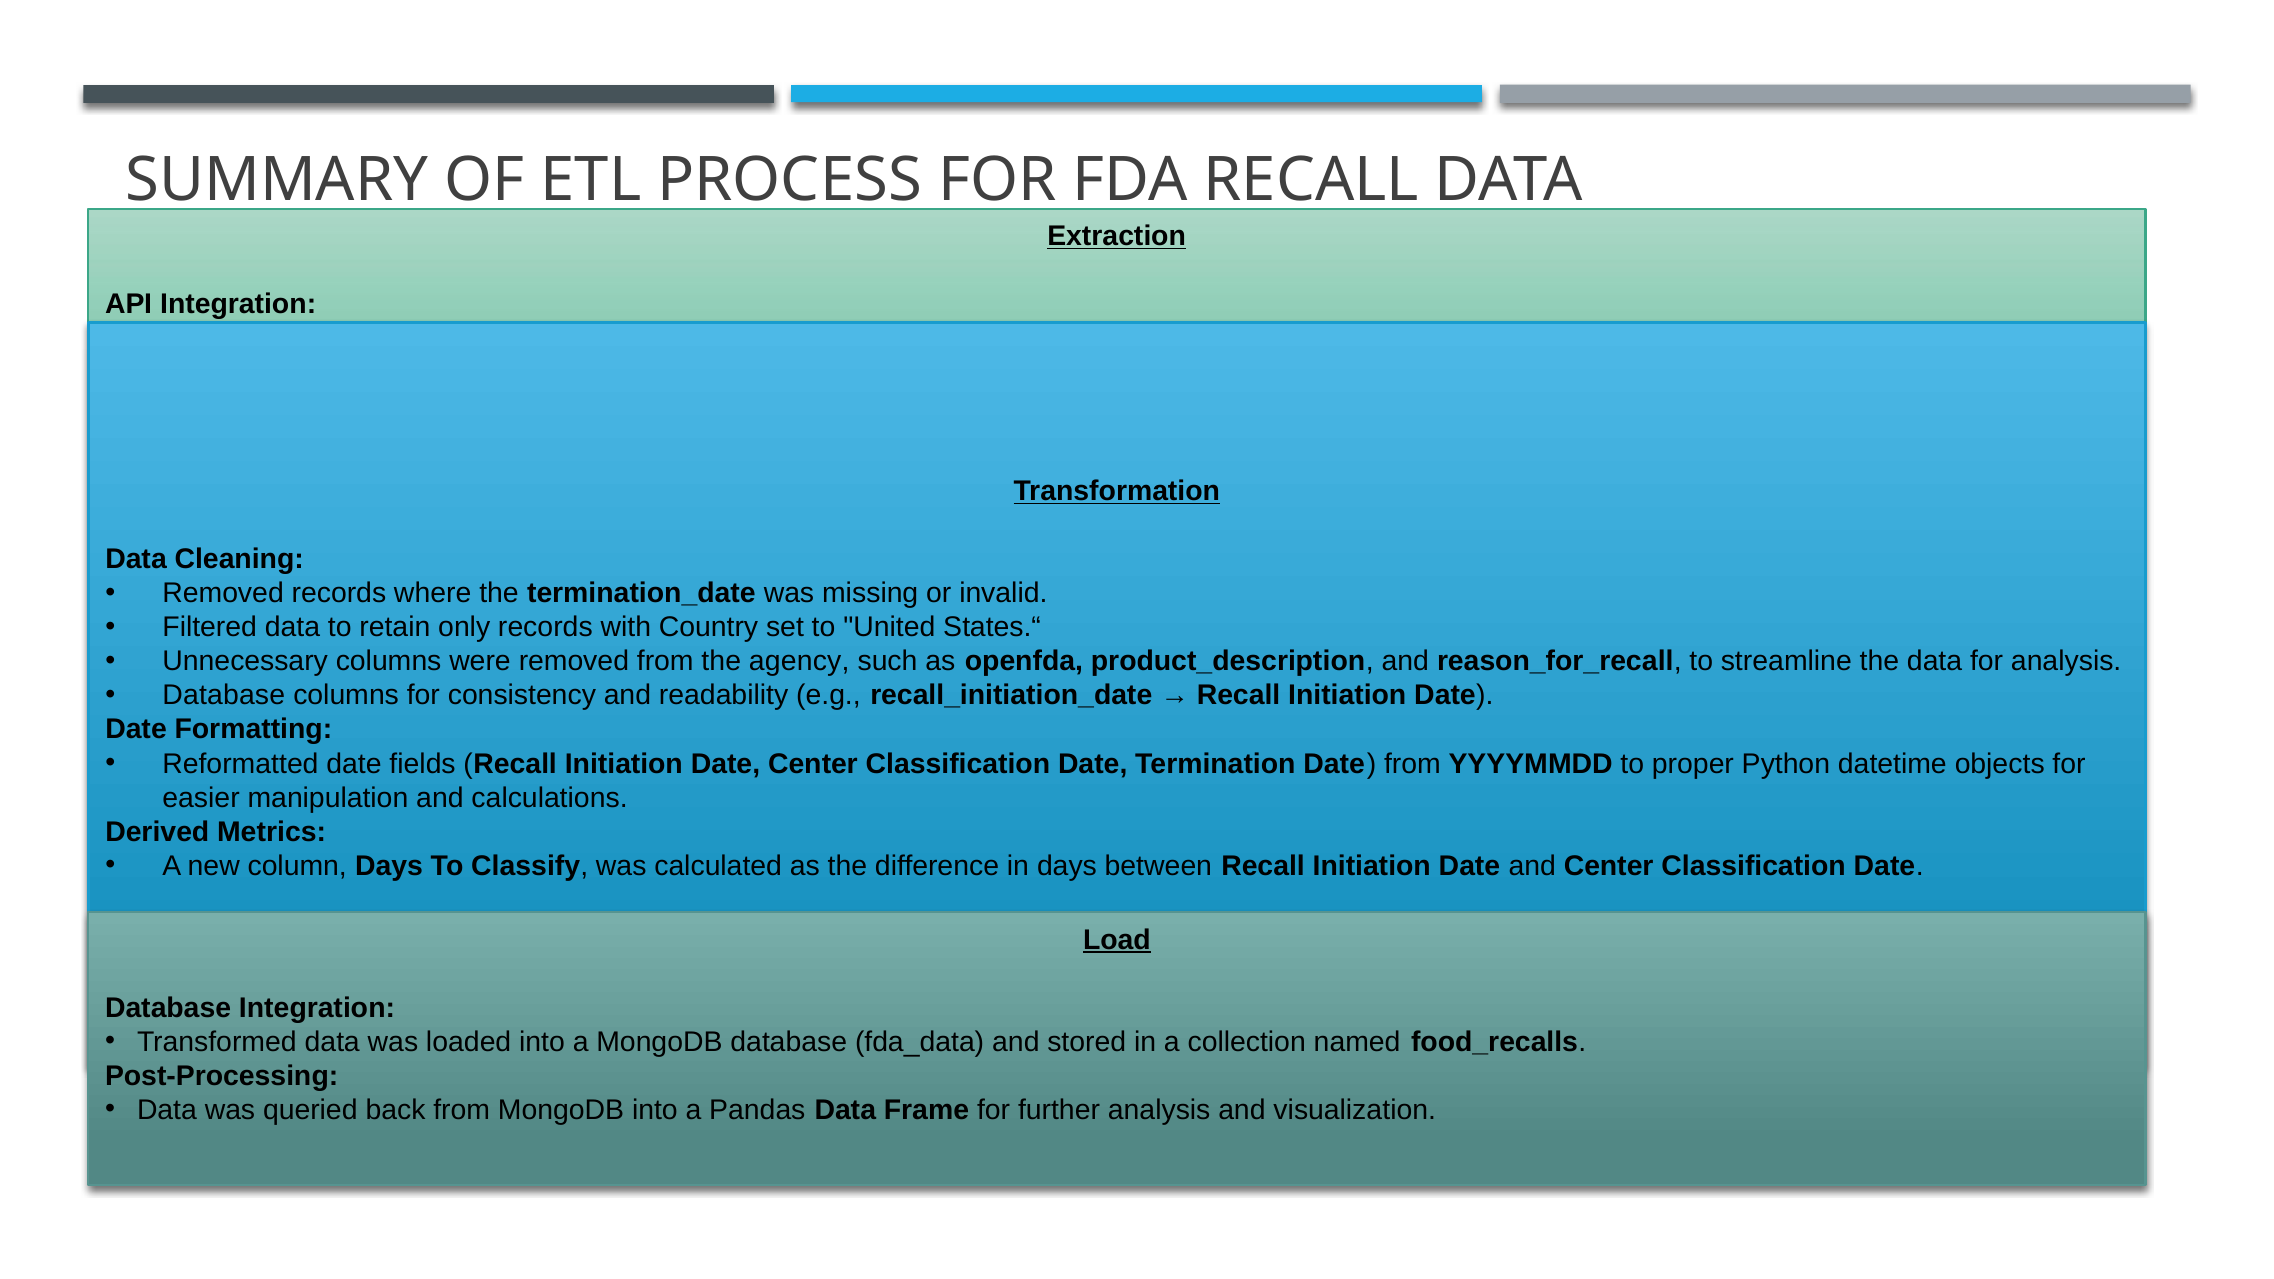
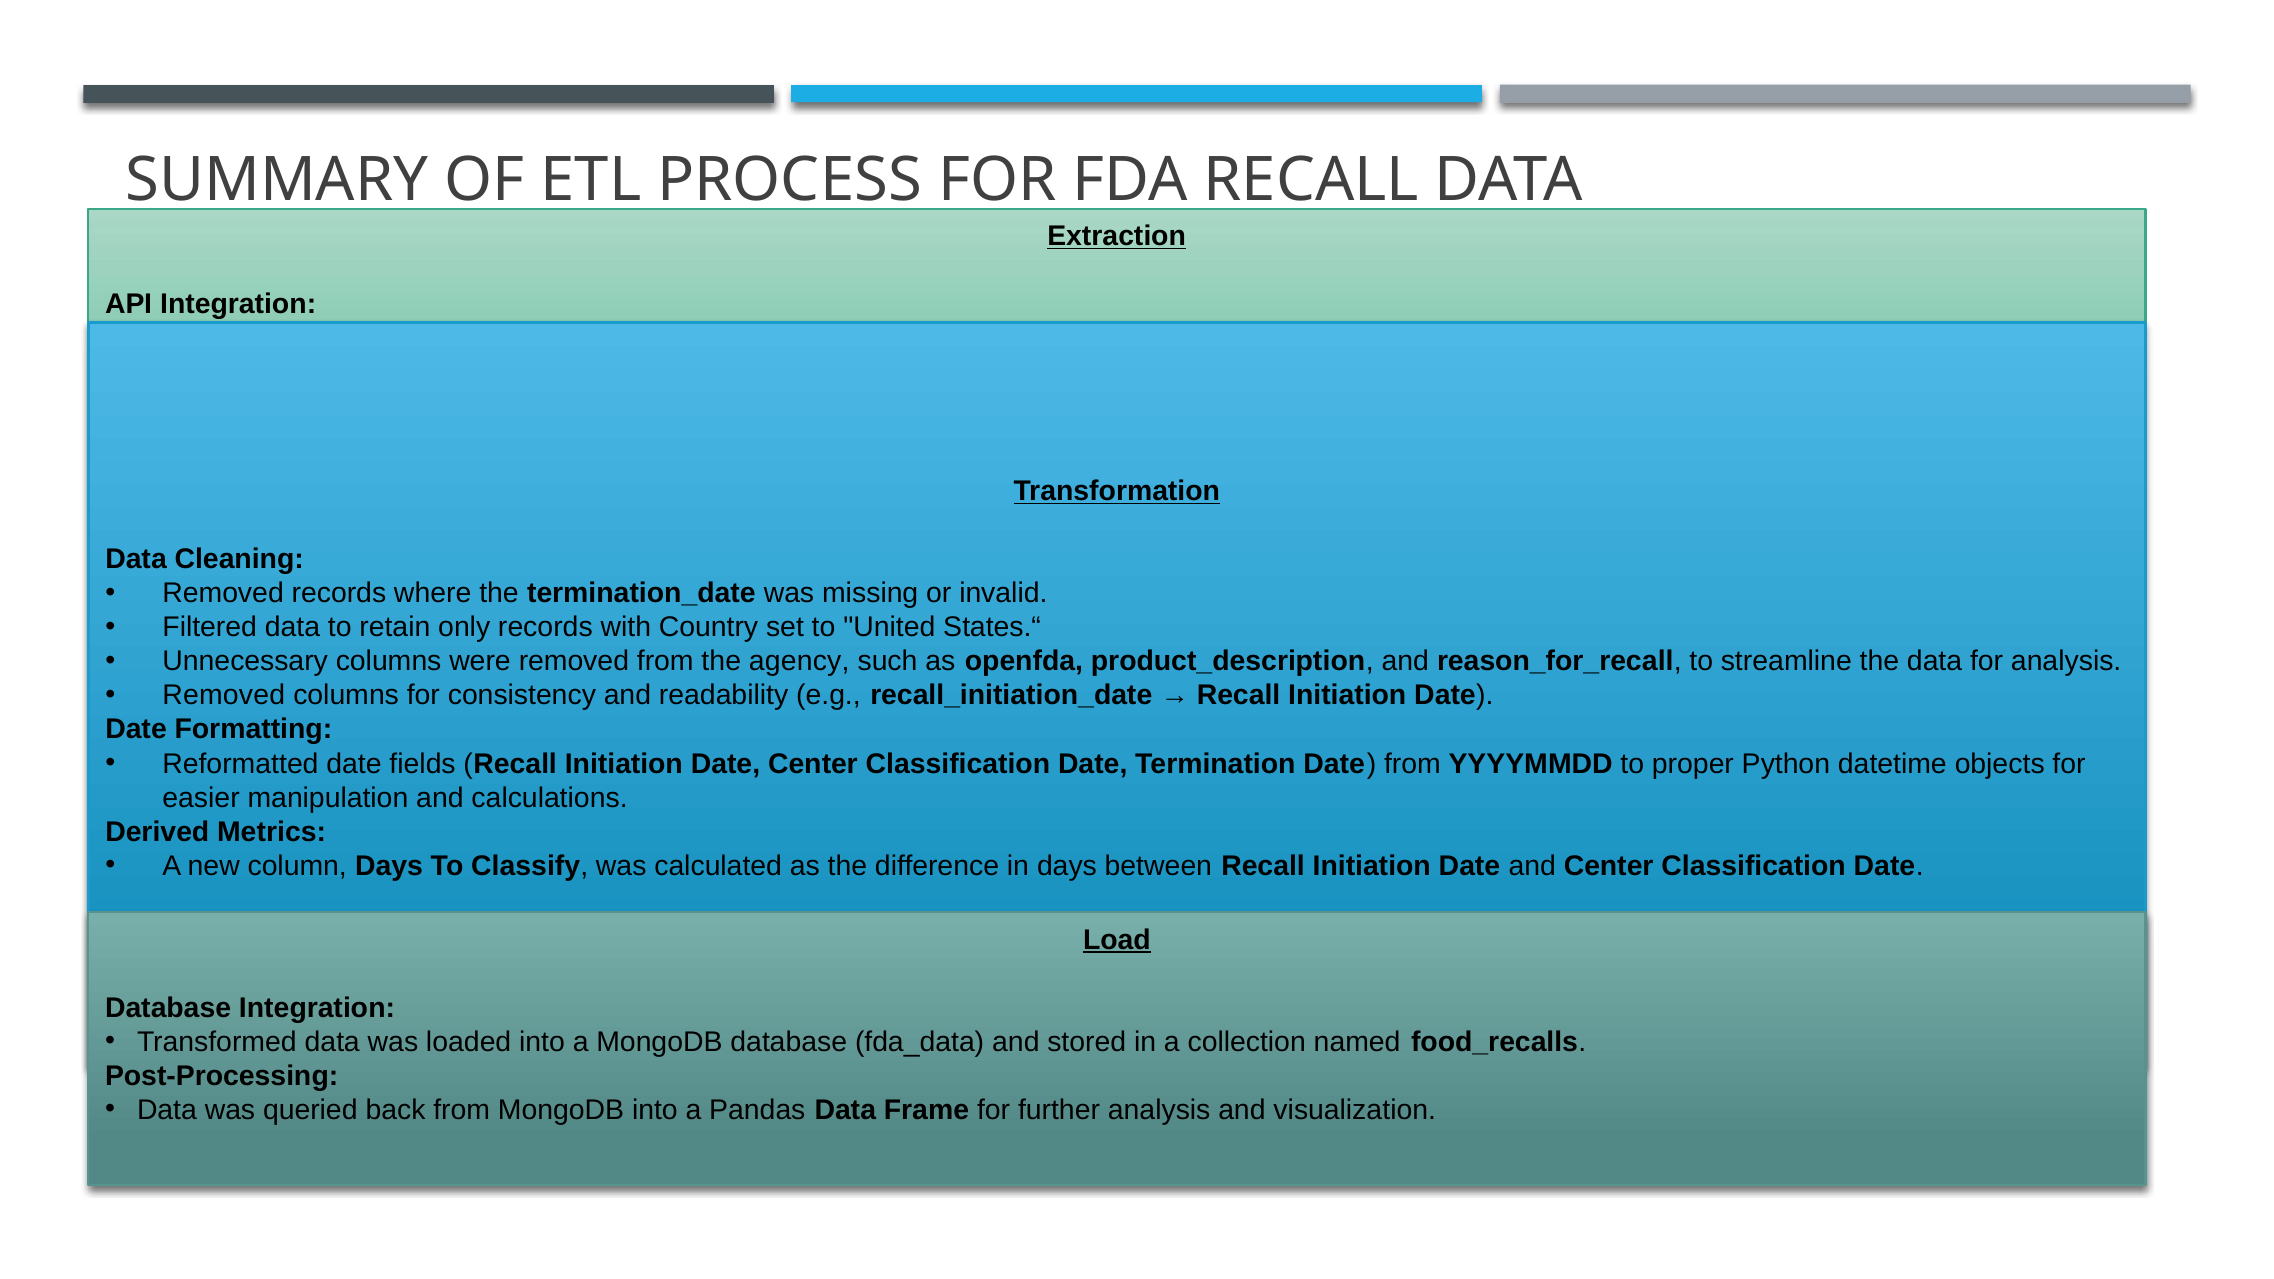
Database: Database -> Removed (224, 696)
